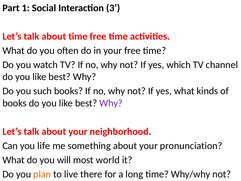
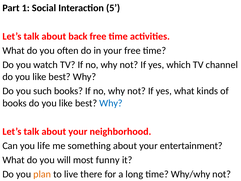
3: 3 -> 5 (113, 8)
about time: time -> back (78, 36)
Why colour: purple -> blue (111, 103)
pronunciation: pronunciation -> entertainment (191, 146)
world: world -> funny (108, 160)
